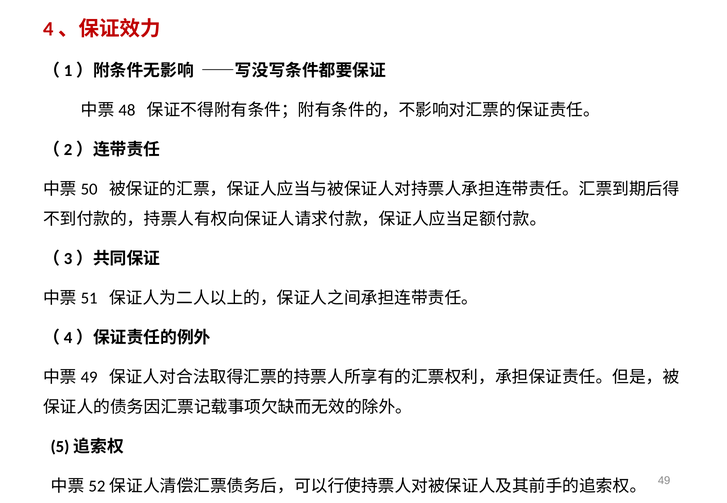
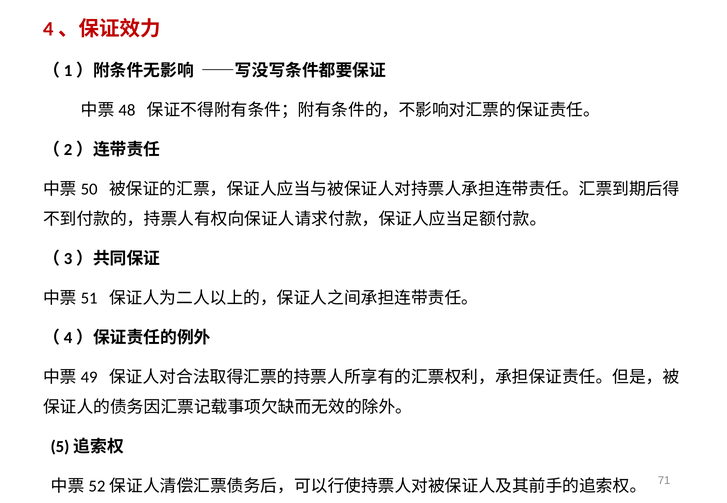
49: 49 -> 71 (664, 481)
